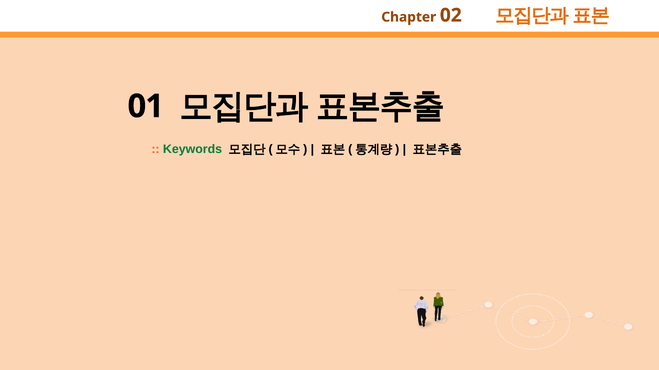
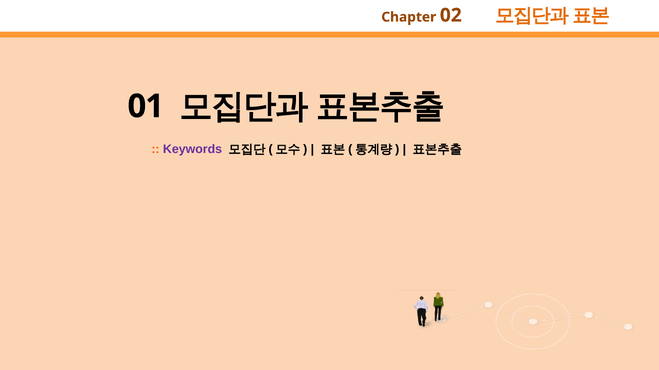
Keywords colour: green -> purple (193, 149)
